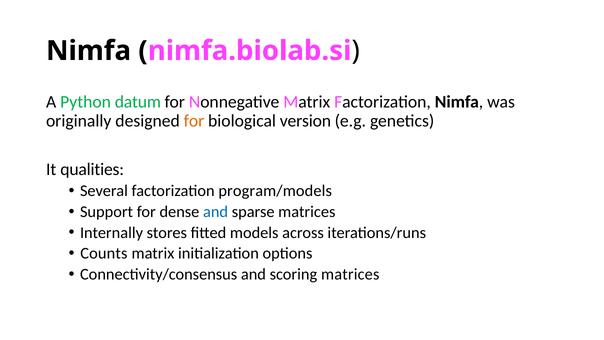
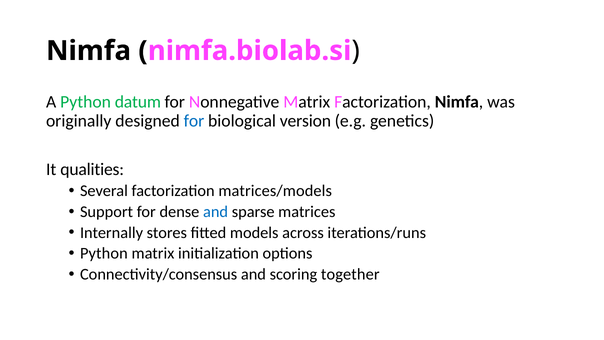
for colour: orange -> blue (194, 121)
program/models: program/models -> matrices/models (275, 191)
Counts: Counts -> Python (104, 253)
scoring matrices: matrices -> together (350, 274)
